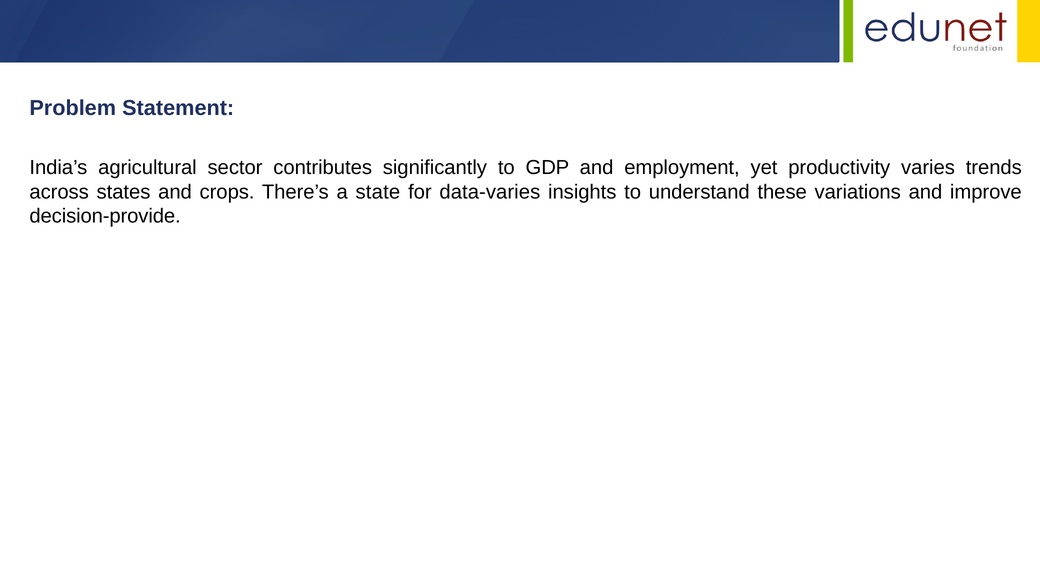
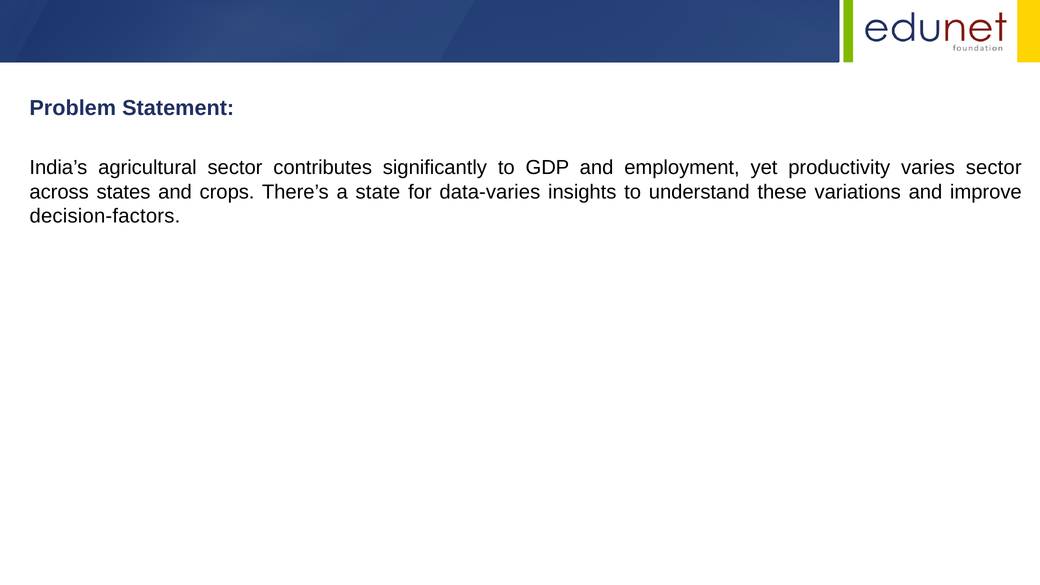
varies trends: trends -> sector (994, 168)
decision-provide: decision-provide -> decision-factors (105, 216)
